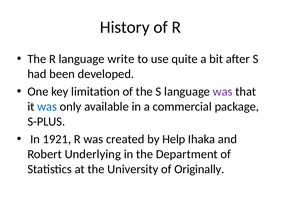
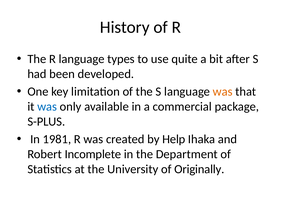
write: write -> types (121, 59)
was colour: purple -> orange (223, 91)
1921: 1921 -> 1981 (57, 139)
Underlying: Underlying -> Incomplete (93, 154)
